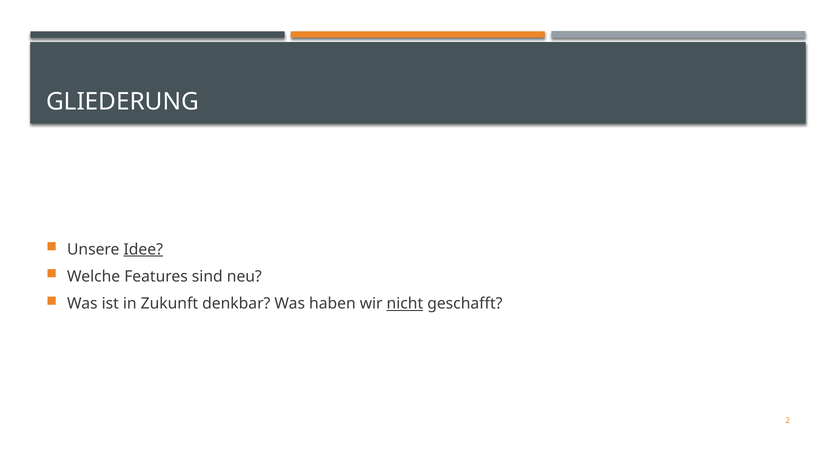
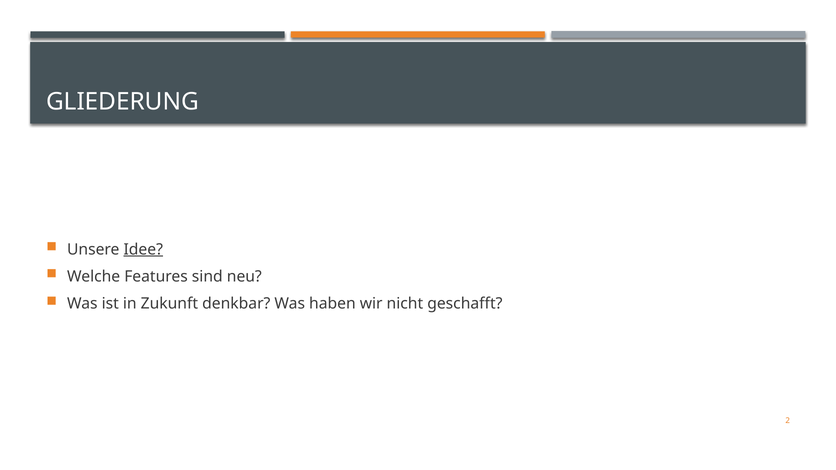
nicht underline: present -> none (405, 304)
